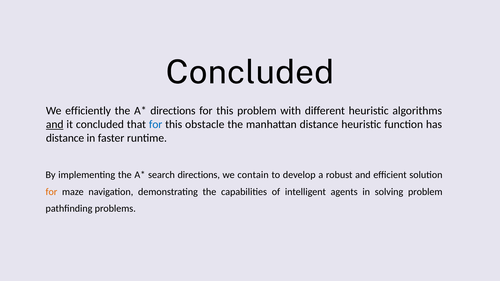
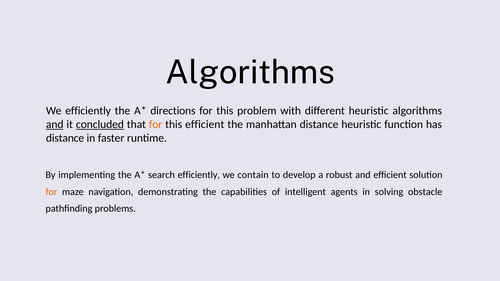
Concluded: Concluded -> Algorithms (250, 73)
concluded underline: none -> present (100, 124)
for colour: blue -> orange (156, 124)
this obstacle: obstacle -> efficient (205, 124)
search directions: directions -> efficiently (199, 175)
solving problem: problem -> obstacle (425, 192)
